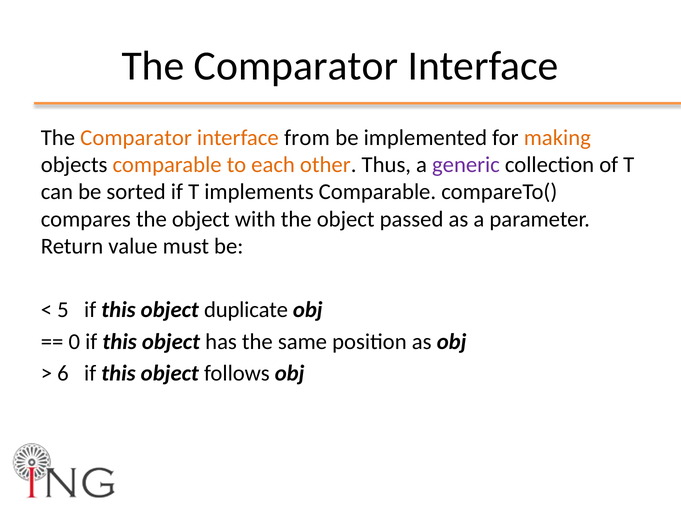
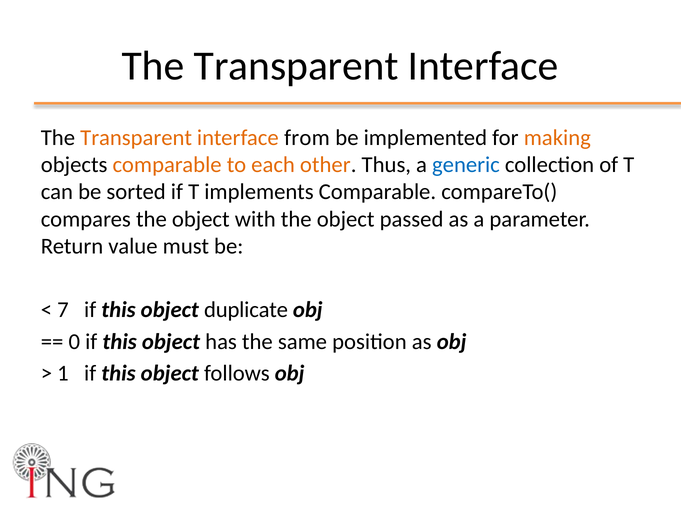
Comparator: Comparator -> Transparent (296, 66)
Comparator: Comparator -> Transparent (136, 138)
generic colour: purple -> blue (466, 165)
5: 5 -> 7 (63, 310)
6: 6 -> 1 (63, 374)
